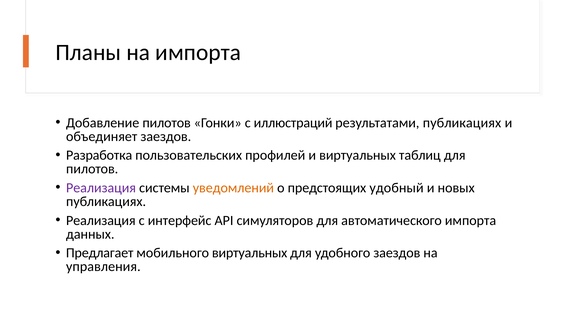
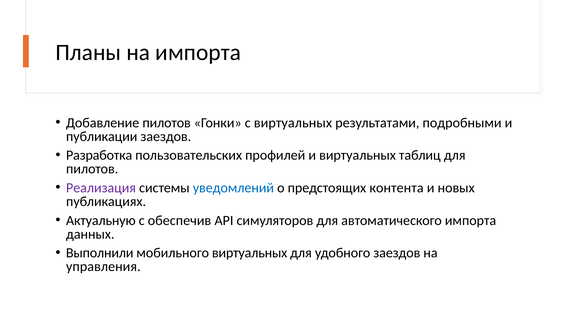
с иллюстраций: иллюстраций -> виртуальных (293, 123)
результатами публикациях: публикациях -> подробными (462, 123)
объединяет: объединяет -> публикации (102, 136)
уведомлений colour: orange -> blue (233, 188)
удобный: удобный -> контента (397, 188)
Реализация: Реализация -> Актуальную (101, 220)
интерфейс: интерфейс -> обеспечив (180, 220)
Предлагает: Предлагает -> Выполнили (100, 253)
